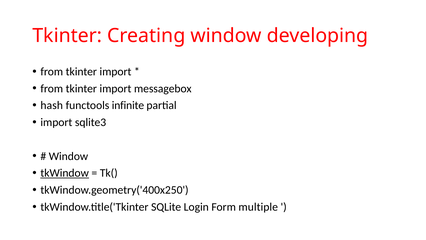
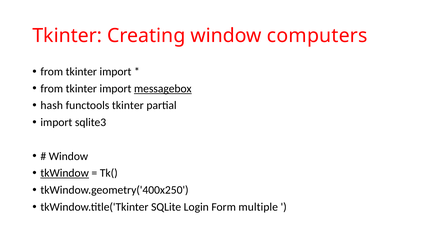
developing: developing -> computers (317, 36)
messagebox underline: none -> present (163, 88)
functools infinite: infinite -> tkinter (128, 105)
